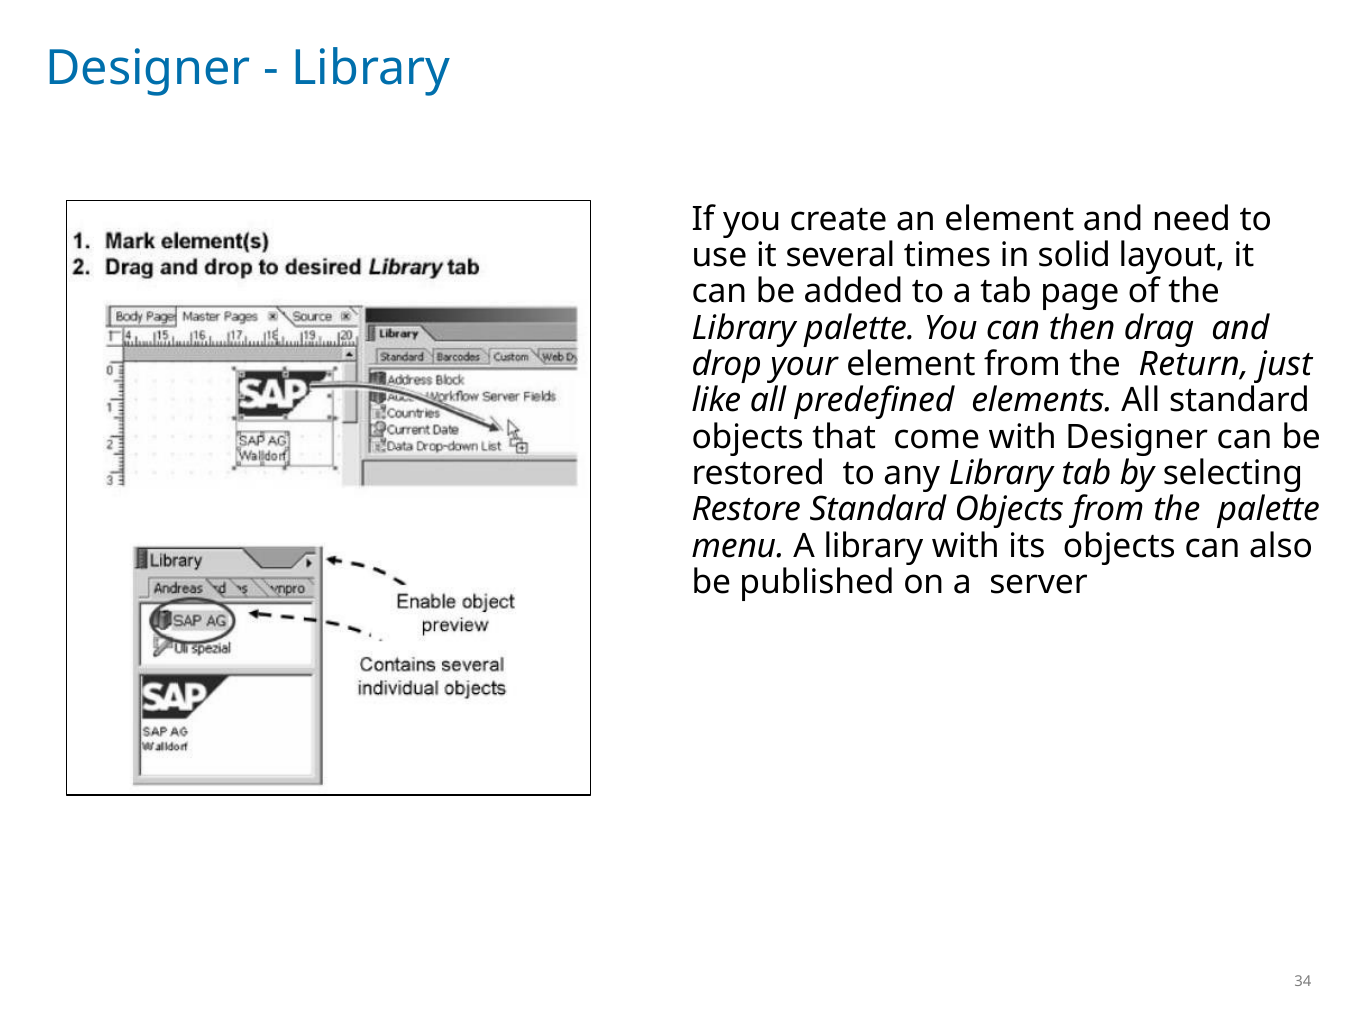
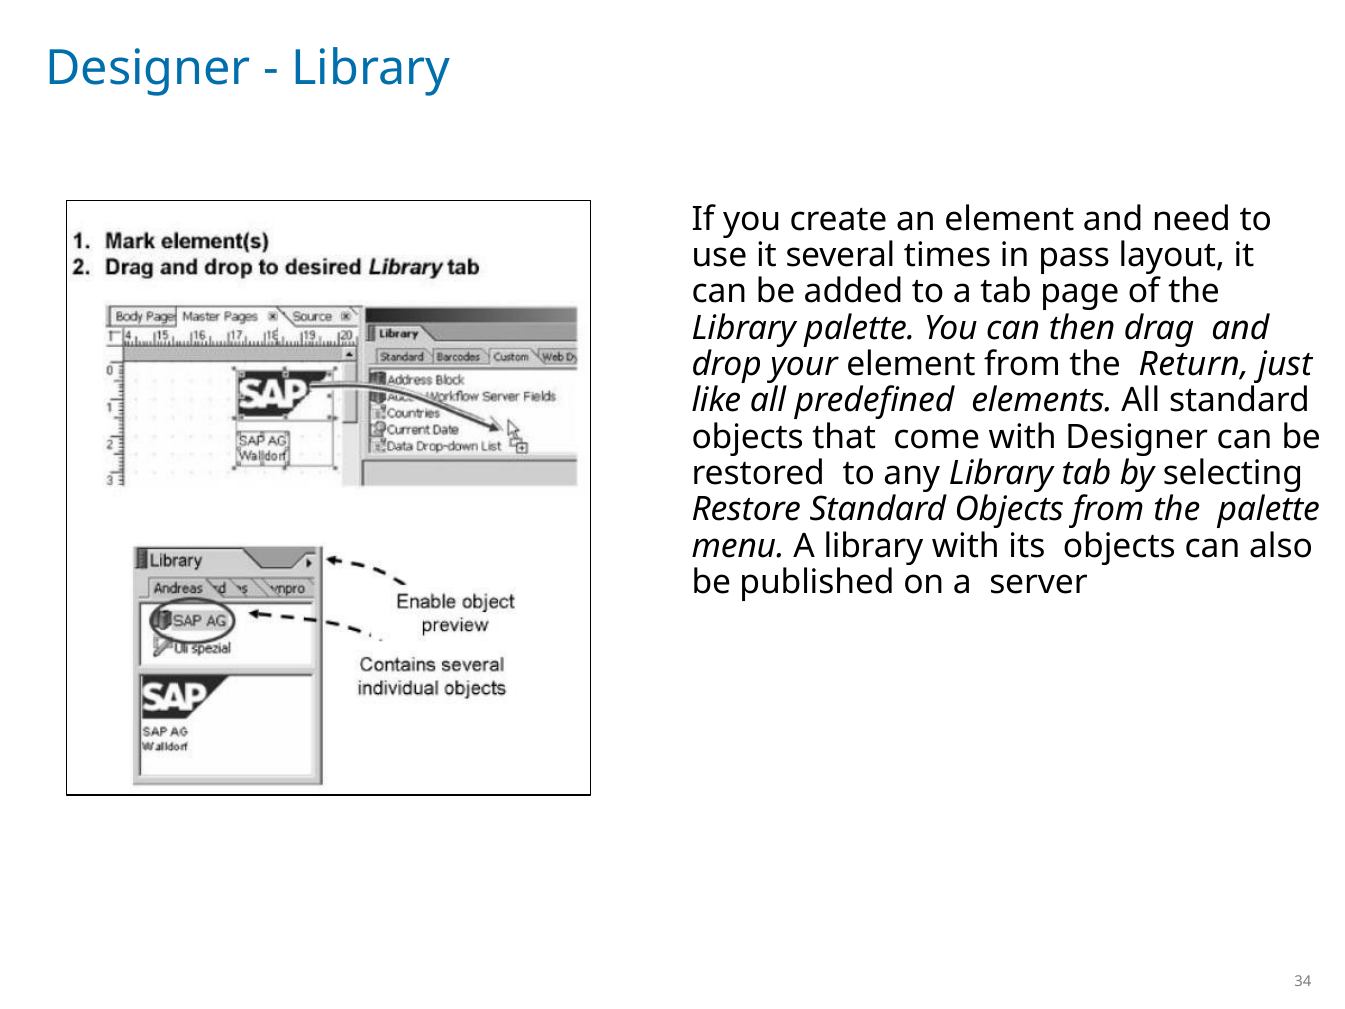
solid: solid -> pass (1074, 255)
